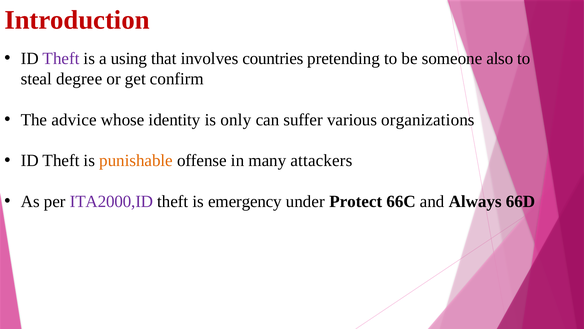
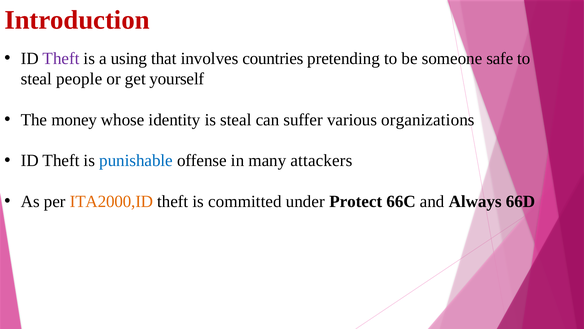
also: also -> safe (500, 58)
degree: degree -> people (79, 79)
confirm: confirm -> yourself (177, 79)
advice: advice -> money (74, 120)
is only: only -> steal (236, 120)
punishable colour: orange -> blue (136, 160)
ITA2000,ID colour: purple -> orange (111, 201)
emergency: emergency -> committed (245, 201)
